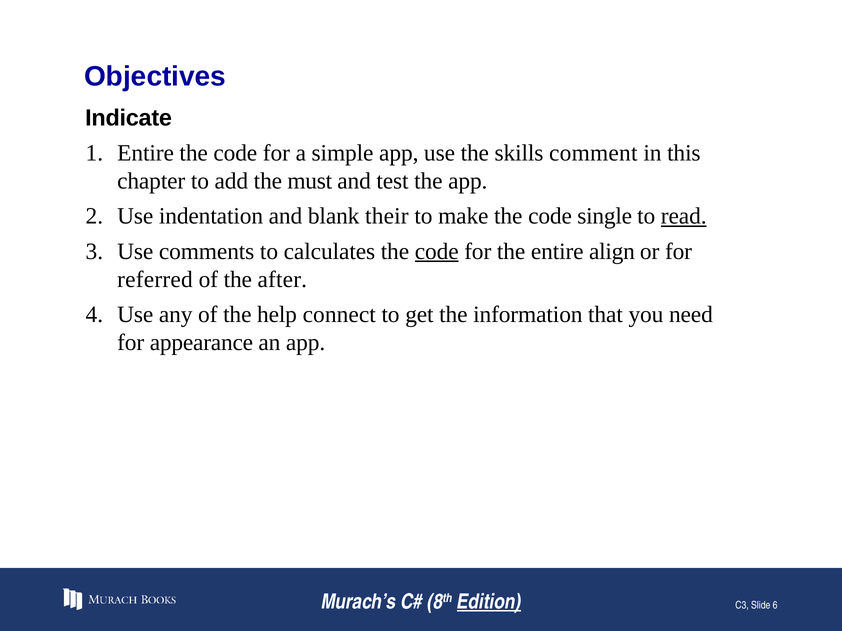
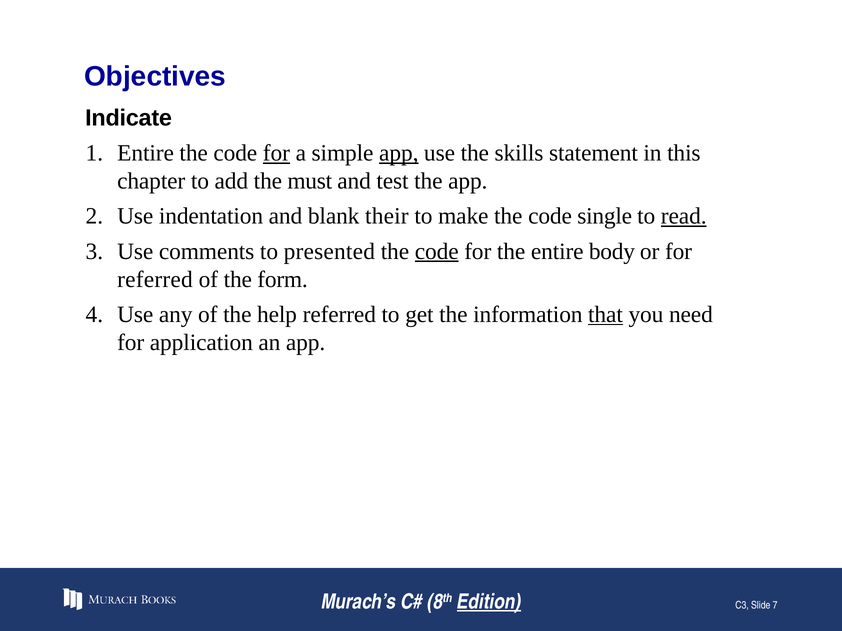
for underline: none -> present (276, 153)
app underline: none -> present (399, 153)
comment: comment -> statement (593, 153)
calculates: calculates -> presented (329, 252)
align: align -> body (612, 252)
after: after -> form (283, 280)
help connect: connect -> referred (339, 315)
that underline: none -> present (605, 315)
appearance: appearance -> application (201, 343)
6: 6 -> 7 (775, 606)
